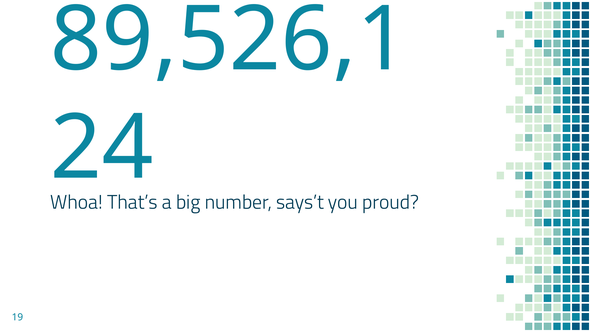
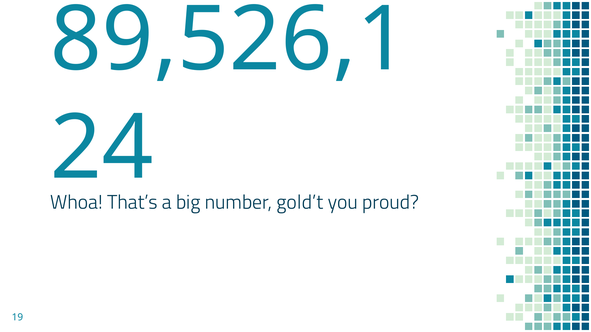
says’t: says’t -> gold’t (300, 203)
